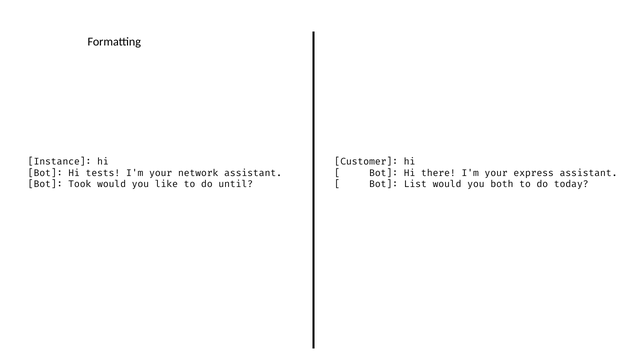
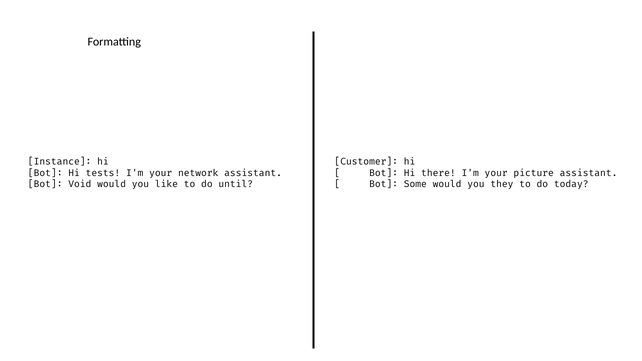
express: express -> picture (534, 173)
Took: Took -> Void (80, 184)
List: List -> Some (415, 184)
both: both -> they (502, 184)
